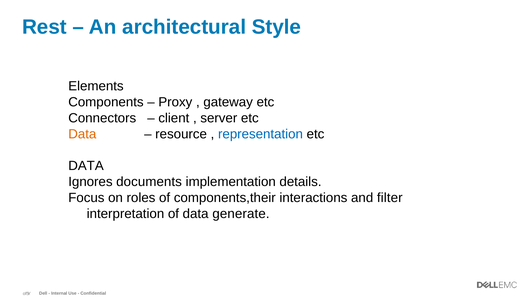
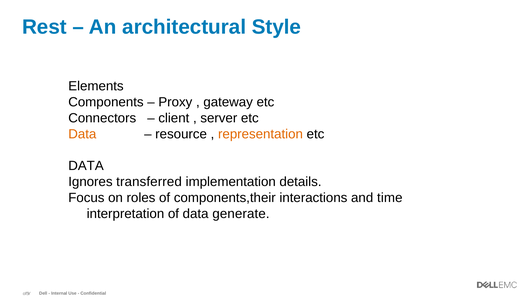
representation colour: blue -> orange (260, 134)
documents: documents -> transferred (149, 182)
filter: filter -> time (390, 198)
